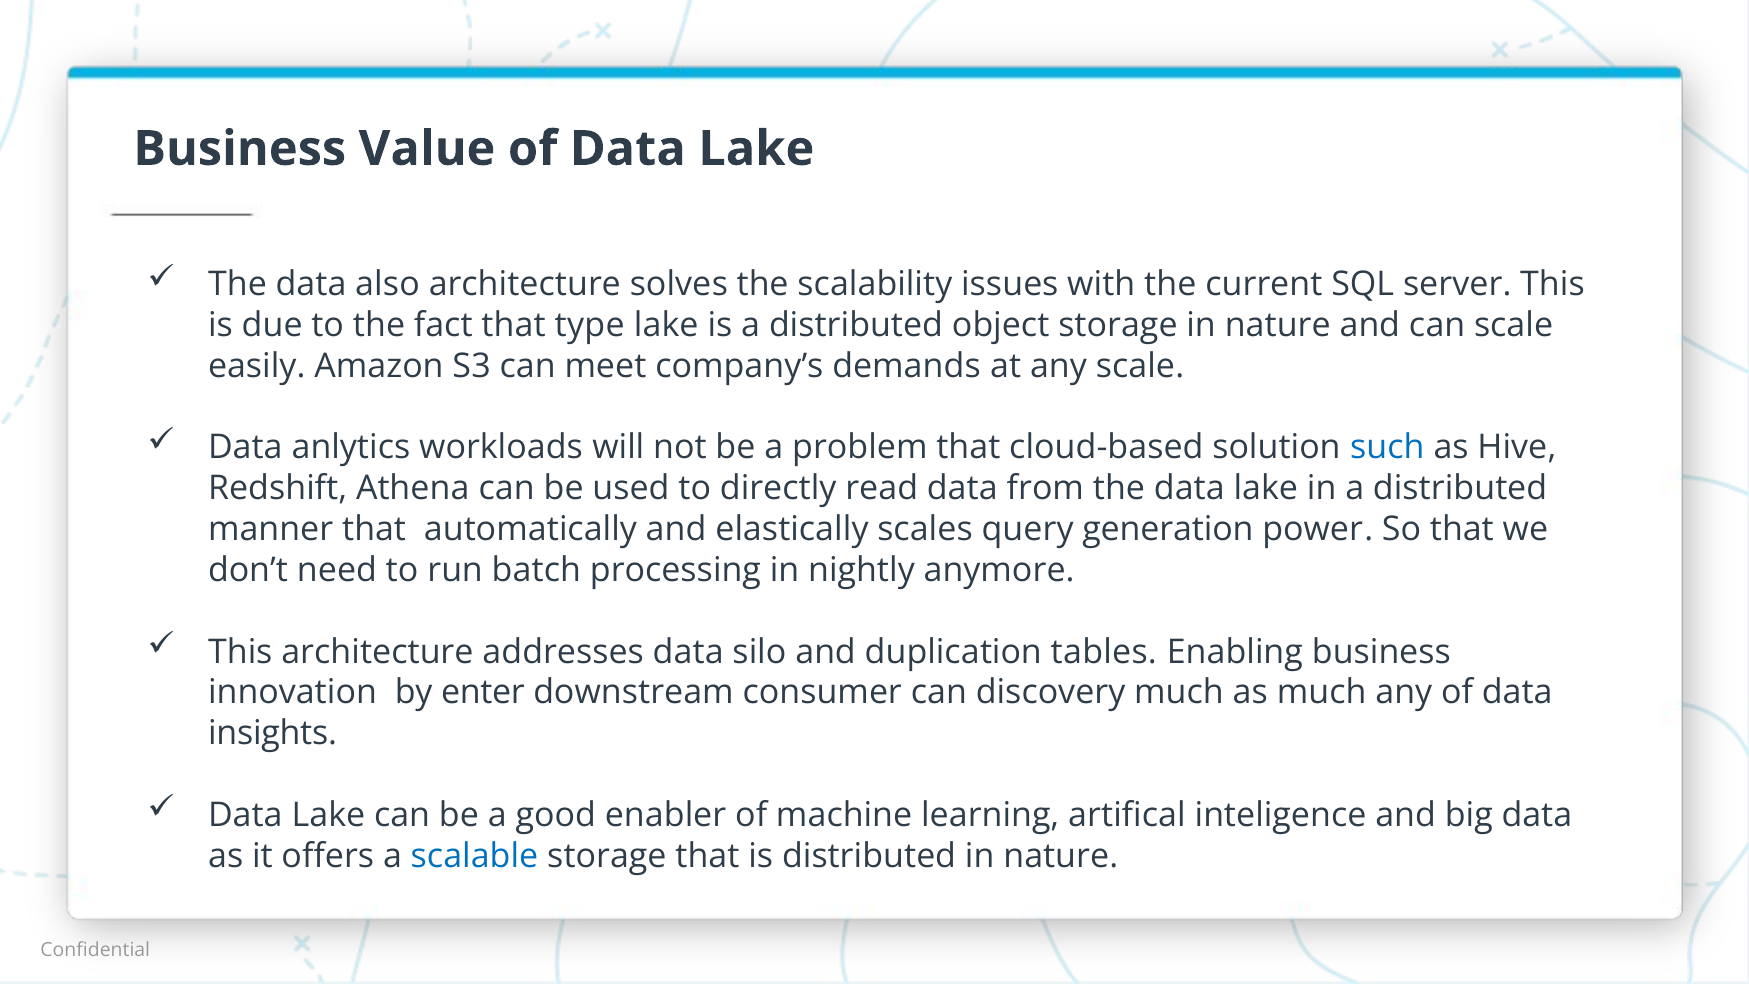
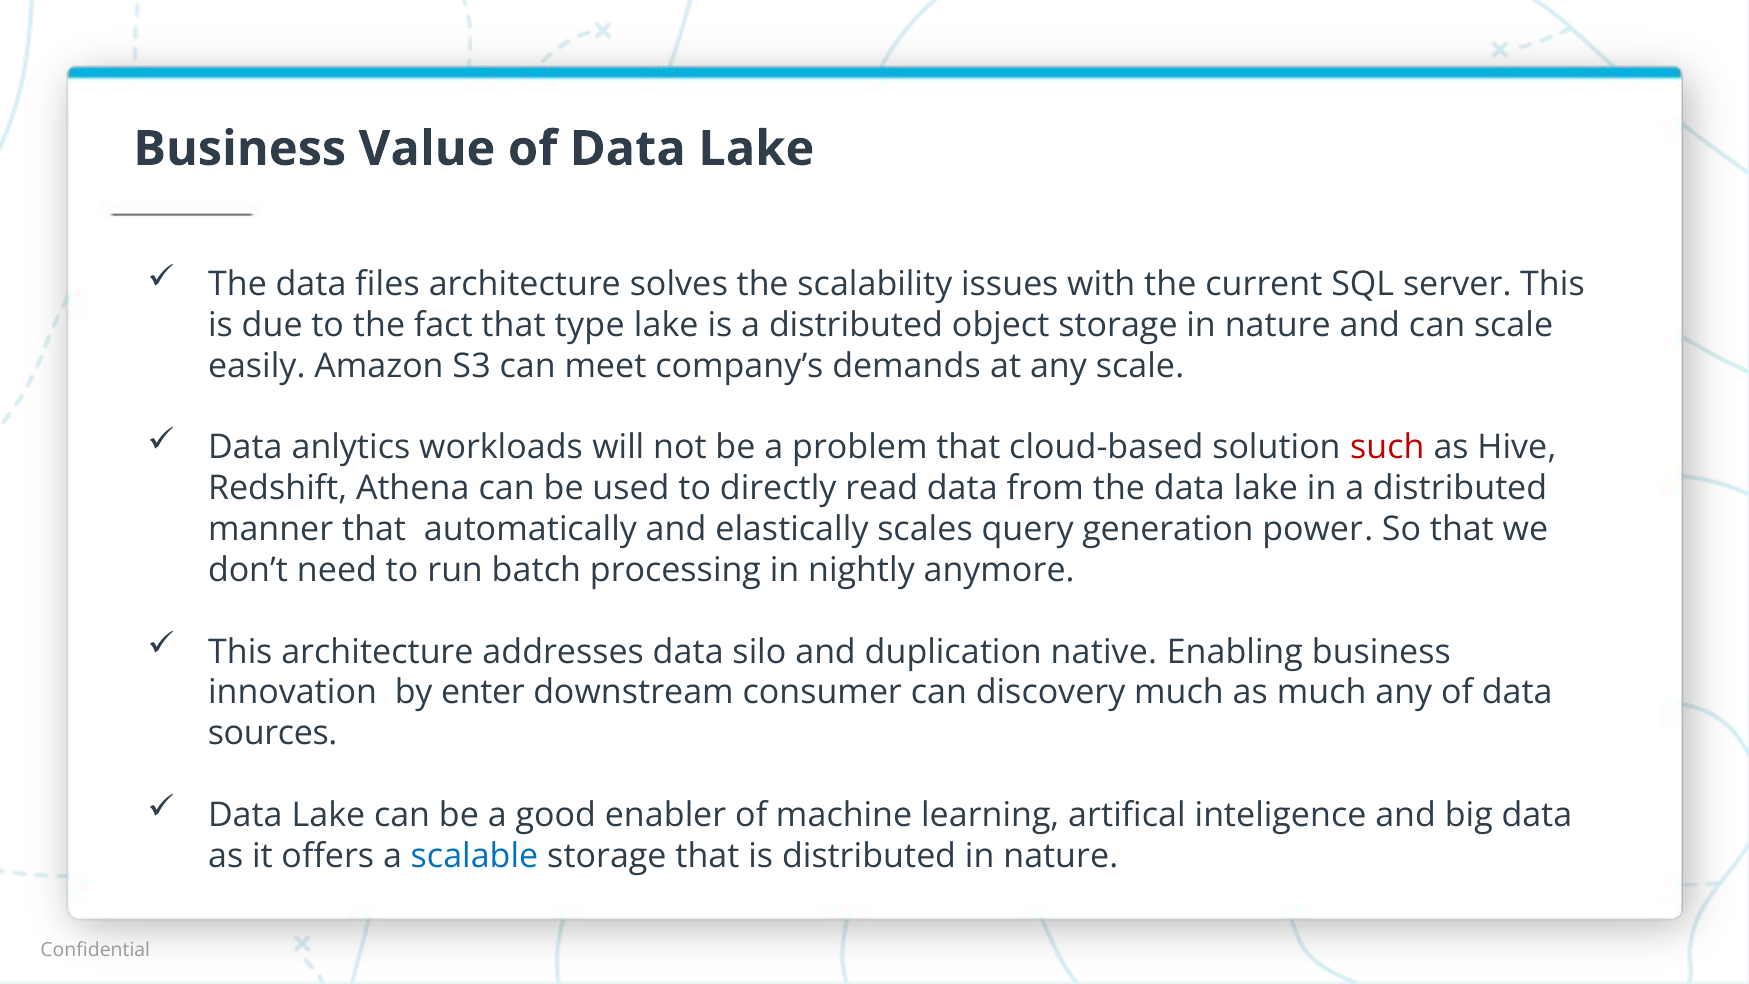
also: also -> files (387, 284)
such colour: blue -> red (1387, 448)
tables: tables -> native (1104, 652)
insights: insights -> sources (273, 733)
